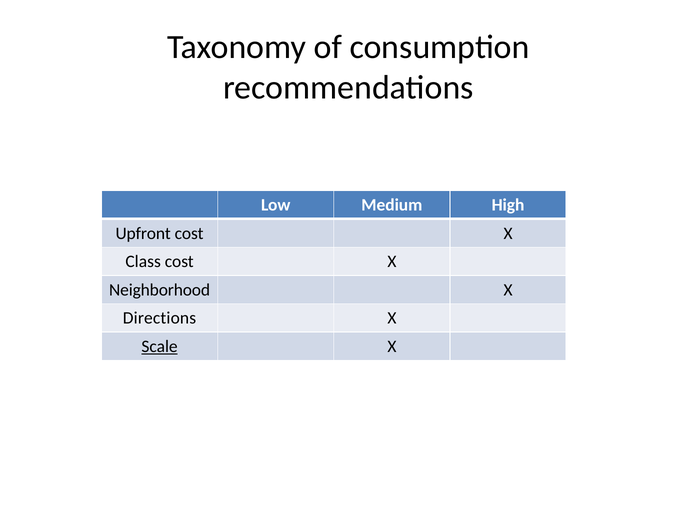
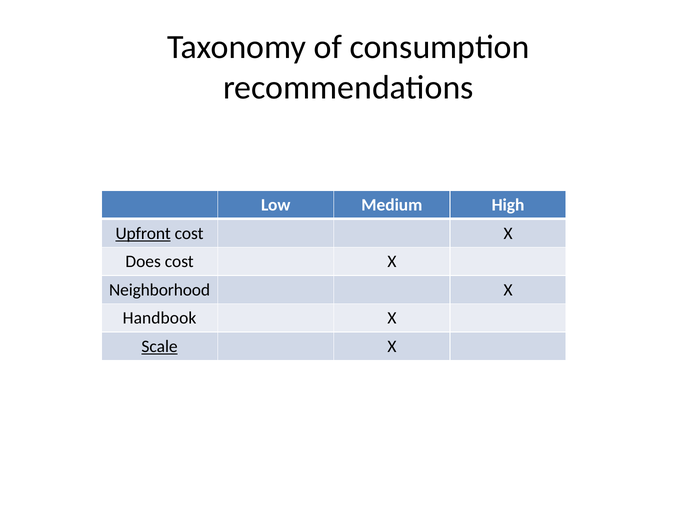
Upfront underline: none -> present (143, 233)
Class: Class -> Does (143, 261)
Directions: Directions -> Handbook (160, 318)
